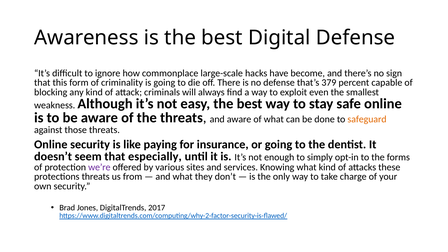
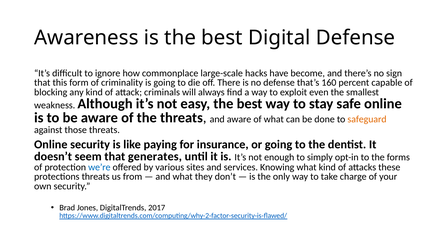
379: 379 -> 160 (329, 83)
especially: especially -> generates (155, 156)
we’re colour: purple -> blue (99, 167)
